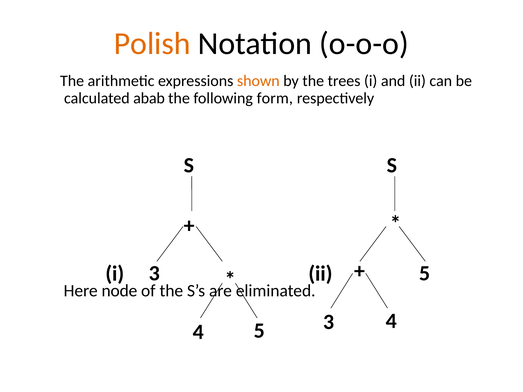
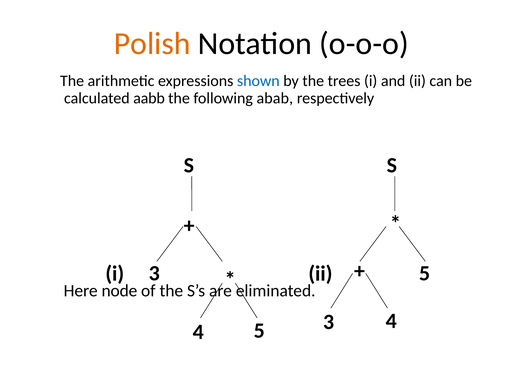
shown colour: orange -> blue (258, 81)
abab: abab -> aabb (149, 98)
form: form -> abab (275, 98)
